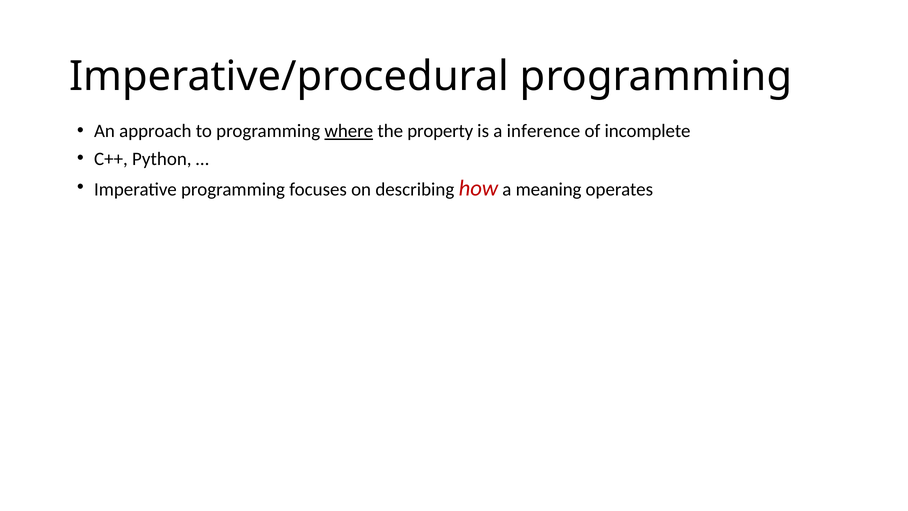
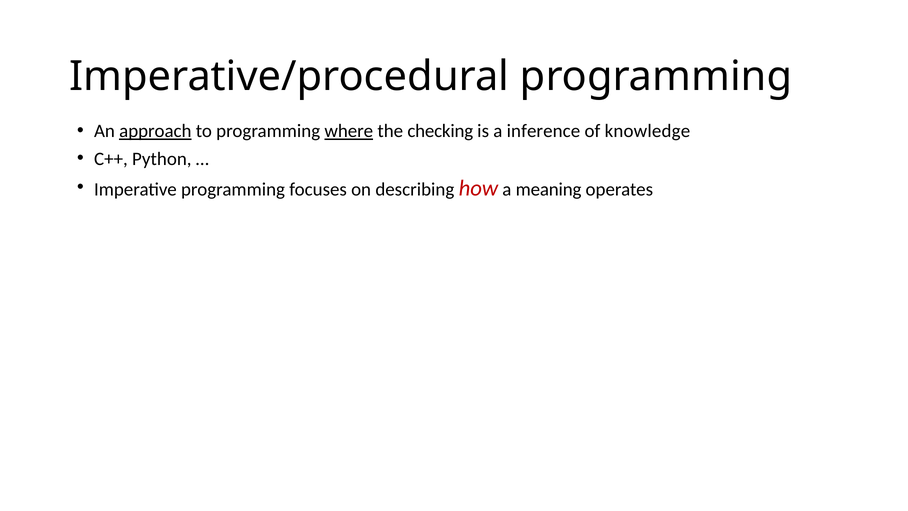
approach underline: none -> present (155, 131)
property: property -> checking (440, 131)
incomplete: incomplete -> knowledge (647, 131)
